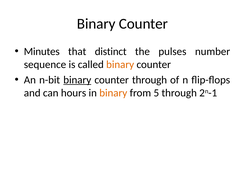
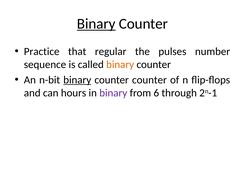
Binary underline: none -> present (96, 24)
Minutes: Minutes -> Practice (42, 51)
distinct: distinct -> regular (111, 51)
counter through: through -> counter (149, 80)
binary colour: orange -> purple (113, 93)
5: 5 -> 6 (156, 93)
